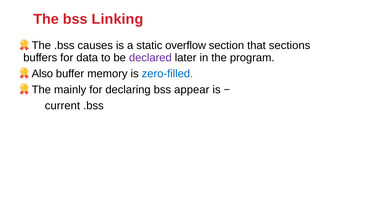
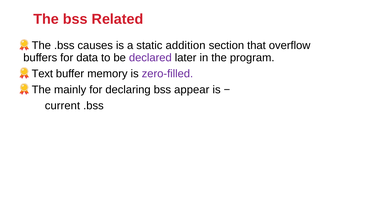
Linking: Linking -> Related (118, 19)
overflow: overflow -> addition (186, 46)
sections: sections -> overflow (290, 46)
Also: Also -> Text (42, 74)
zero-filled colour: blue -> purple (167, 74)
